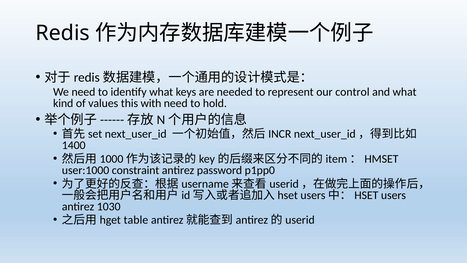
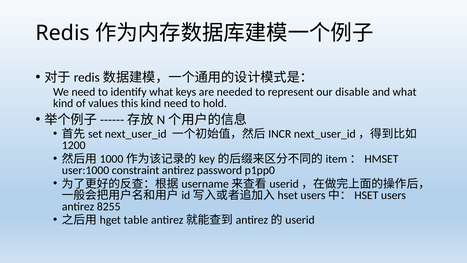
control: control -> disable (352, 92)
this with: with -> kind (151, 103)
1400: 1400 -> 1200 (74, 145)
1030: 1030 -> 8255 (109, 206)
